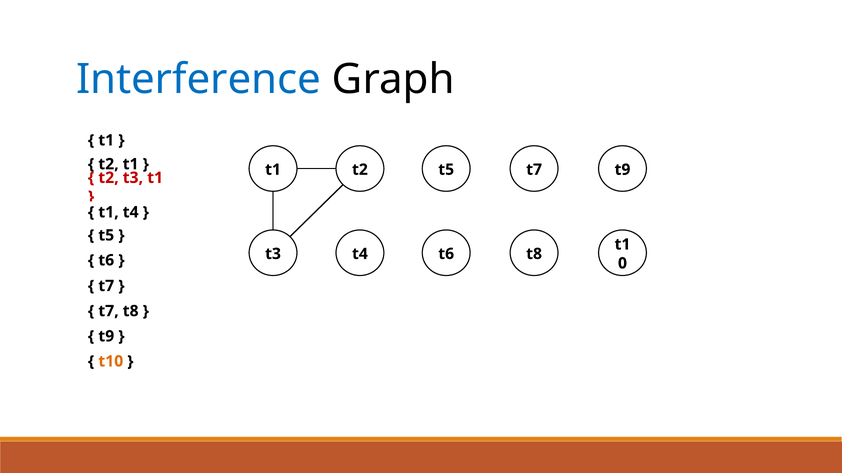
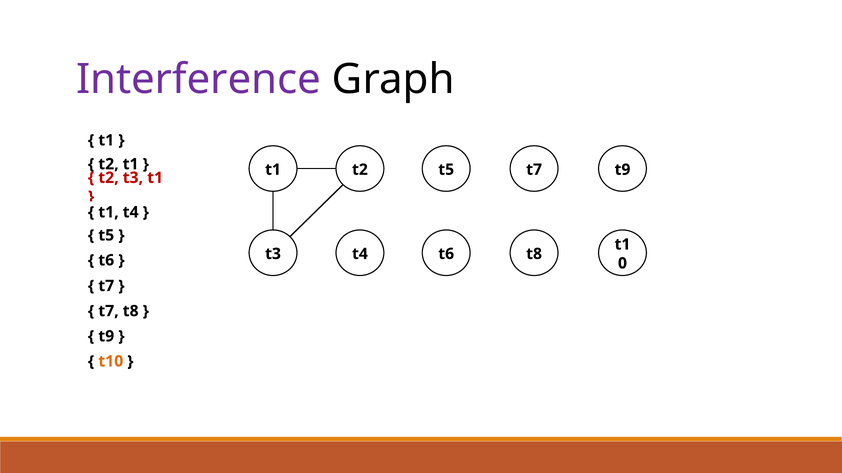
Interference colour: blue -> purple (199, 80)
